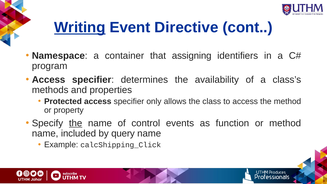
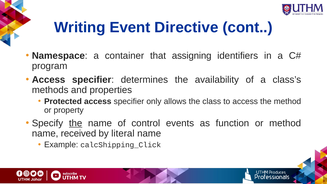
Writing underline: present -> none (80, 27)
included: included -> received (78, 133)
query: query -> literal (123, 133)
